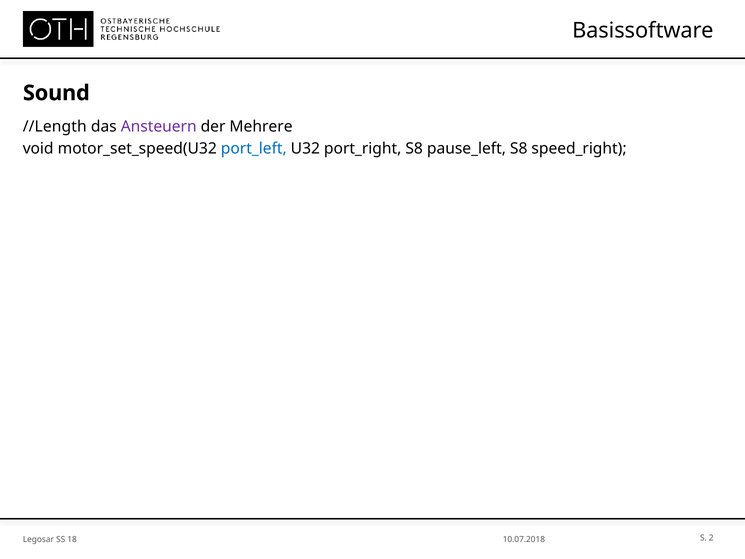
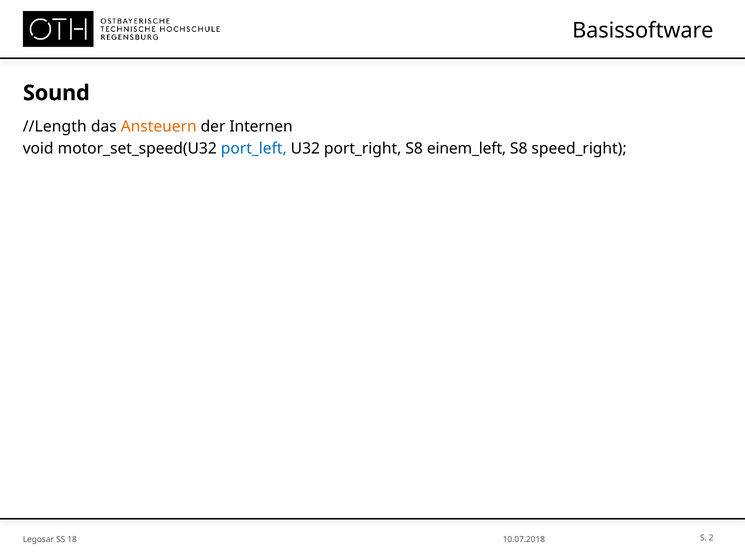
Ansteuern colour: purple -> orange (159, 127)
Mehrere: Mehrere -> Internen (261, 127)
pause_left: pause_left -> einem_left (467, 148)
